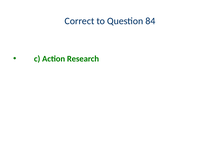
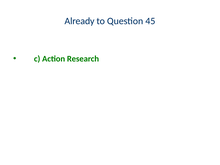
Correct: Correct -> Already (80, 21)
84: 84 -> 45 (150, 21)
